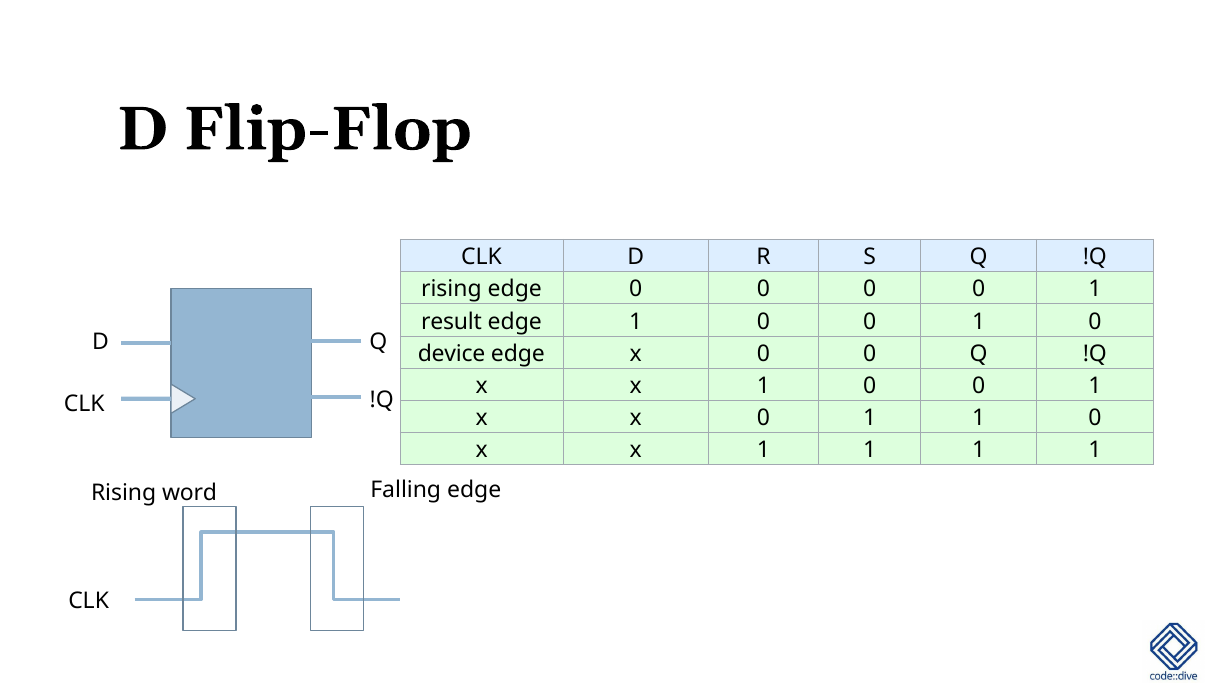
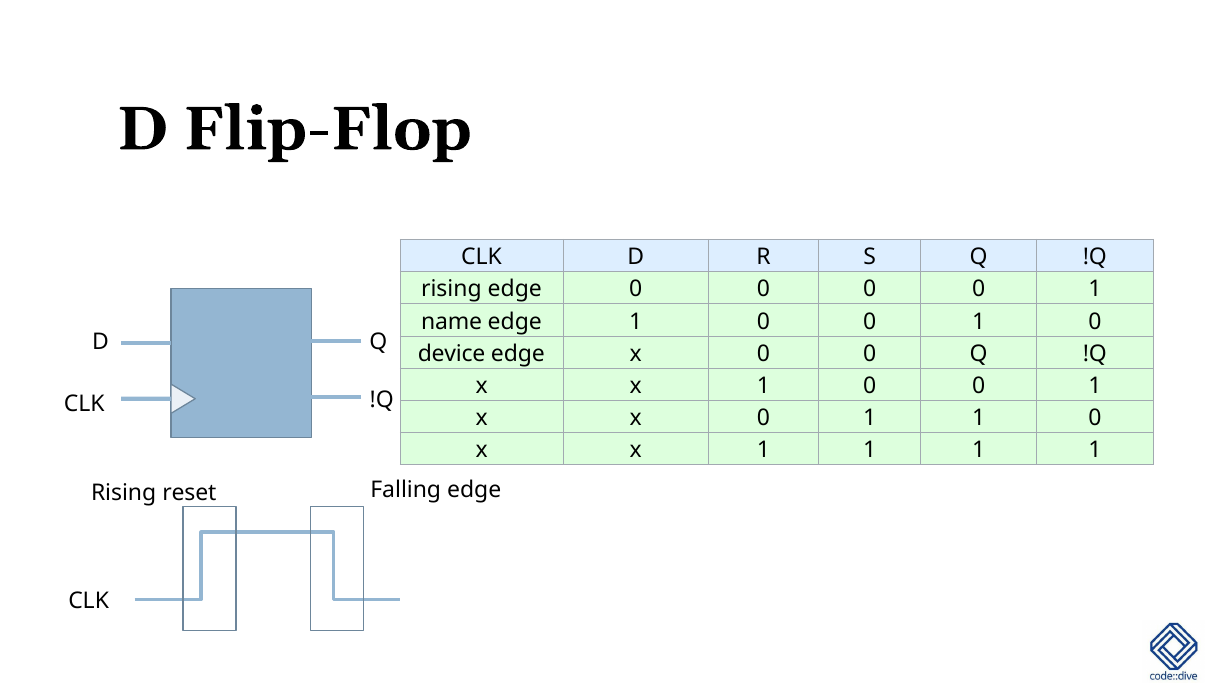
result: result -> name (452, 322)
word: word -> reset (189, 493)
